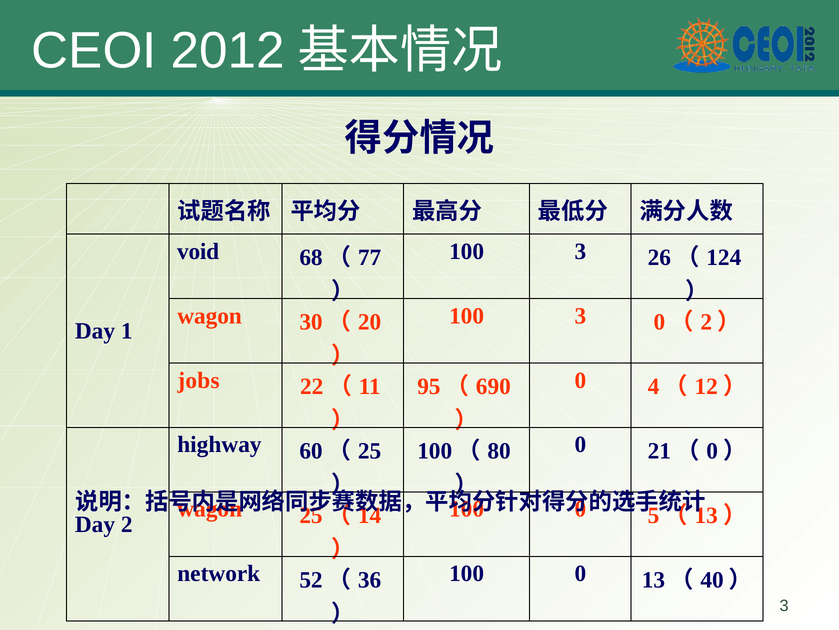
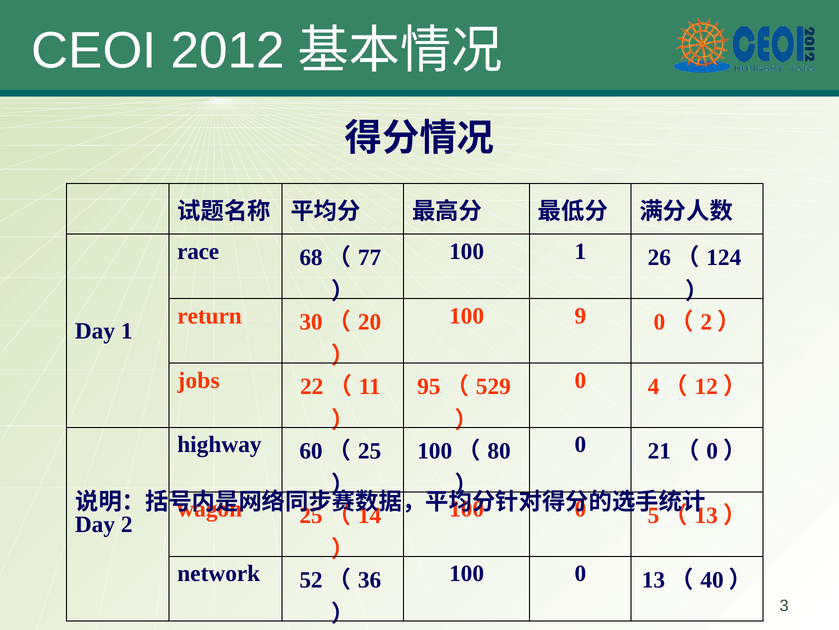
void: void -> race (198, 251)
3: 3 -> 1 (580, 251)
wagon: wagon -> return (210, 315)
3: 3 -> 9 (580, 315)
690: 690 -> 529 (493, 386)
